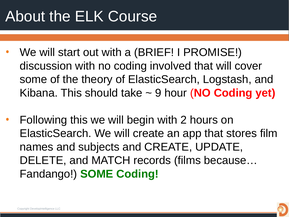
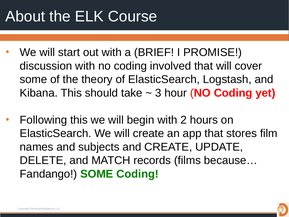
9: 9 -> 3 (158, 93)
